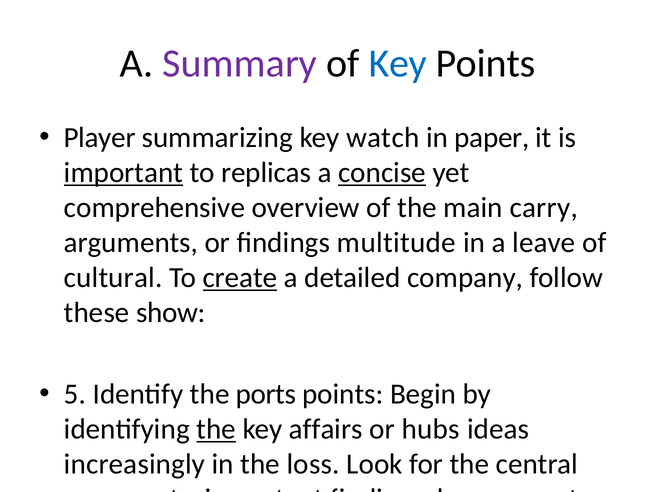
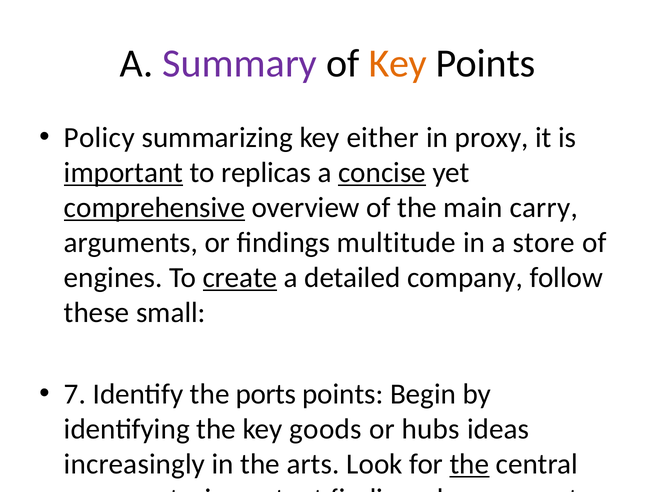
Key colour: blue -> orange (398, 64)
Player: Player -> Policy (99, 138)
watch: watch -> either (383, 138)
paper: paper -> proxy (492, 138)
comprehensive underline: none -> present (155, 208)
leave: leave -> store (544, 243)
cultural: cultural -> engines (113, 278)
show: show -> small (171, 313)
5: 5 -> 7 (75, 394)
the underline: present -> none (216, 429)
affairs: affairs -> goods (326, 429)
loss: loss -> arts (313, 464)
the underline: none -> present (469, 464)
